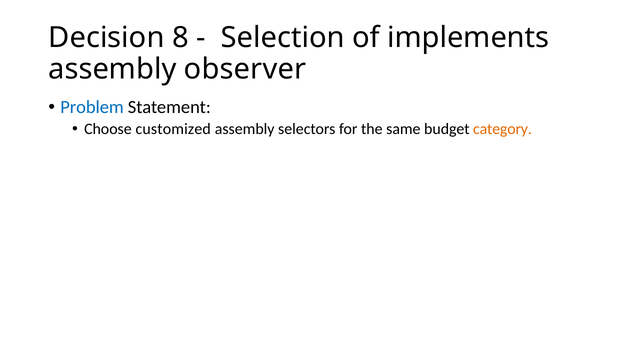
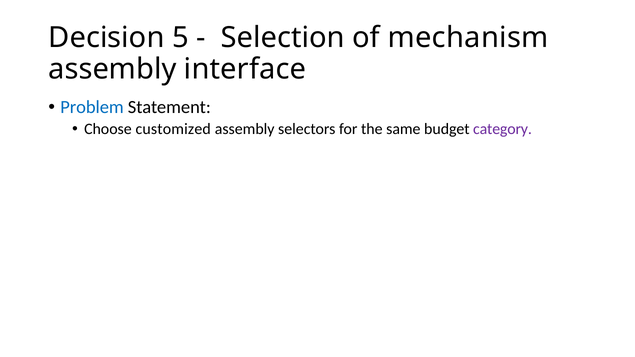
8: 8 -> 5 (180, 38)
implements: implements -> mechanism (468, 38)
observer: observer -> interface (245, 69)
category colour: orange -> purple (503, 129)
